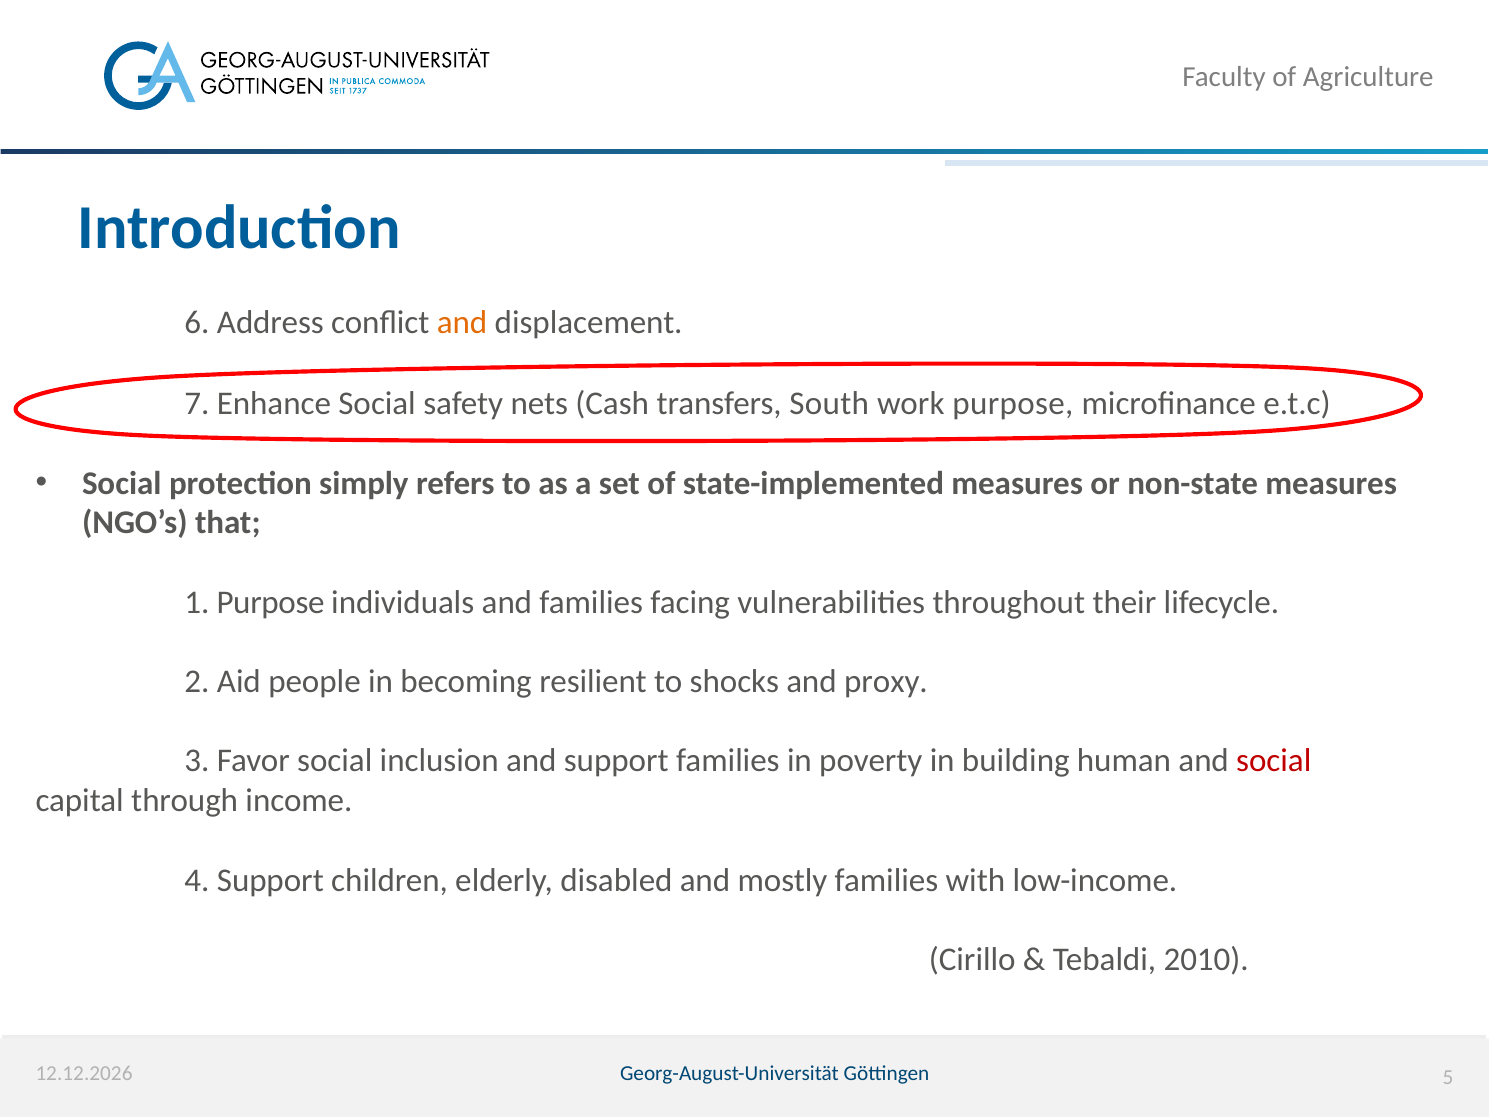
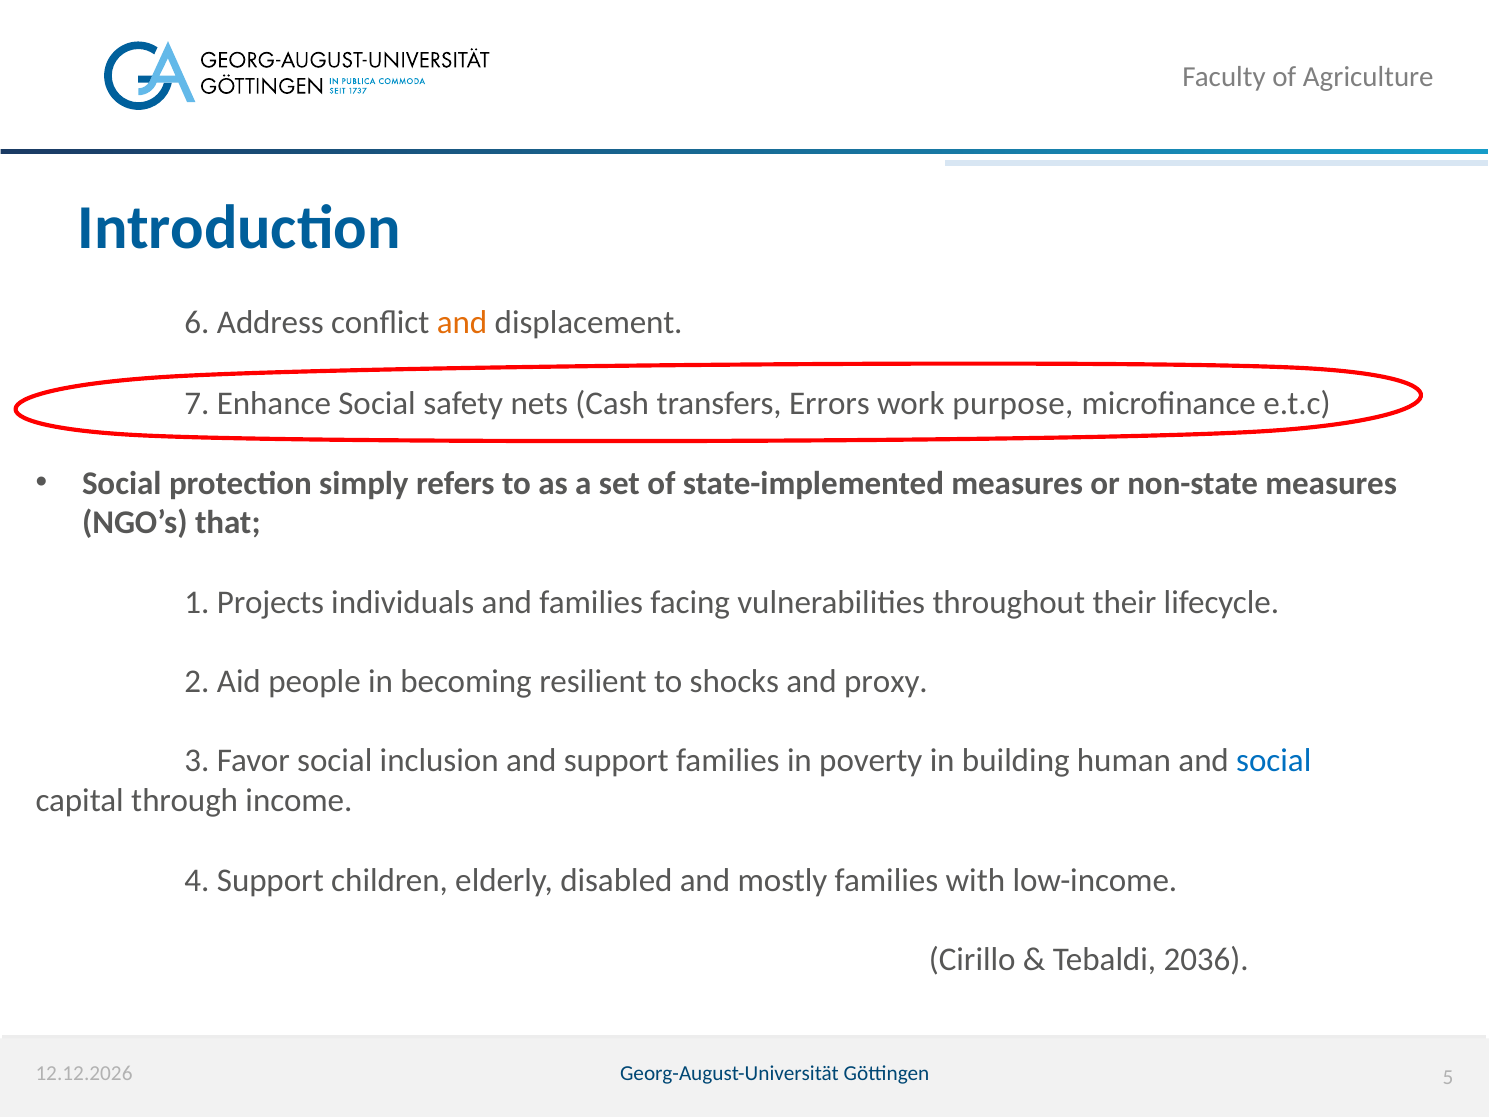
South: South -> Errors (829, 404)
1 Purpose: Purpose -> Projects (270, 602)
social colour: red -> blue (1274, 761)
2010: 2010 -> 2036 (1206, 959)
